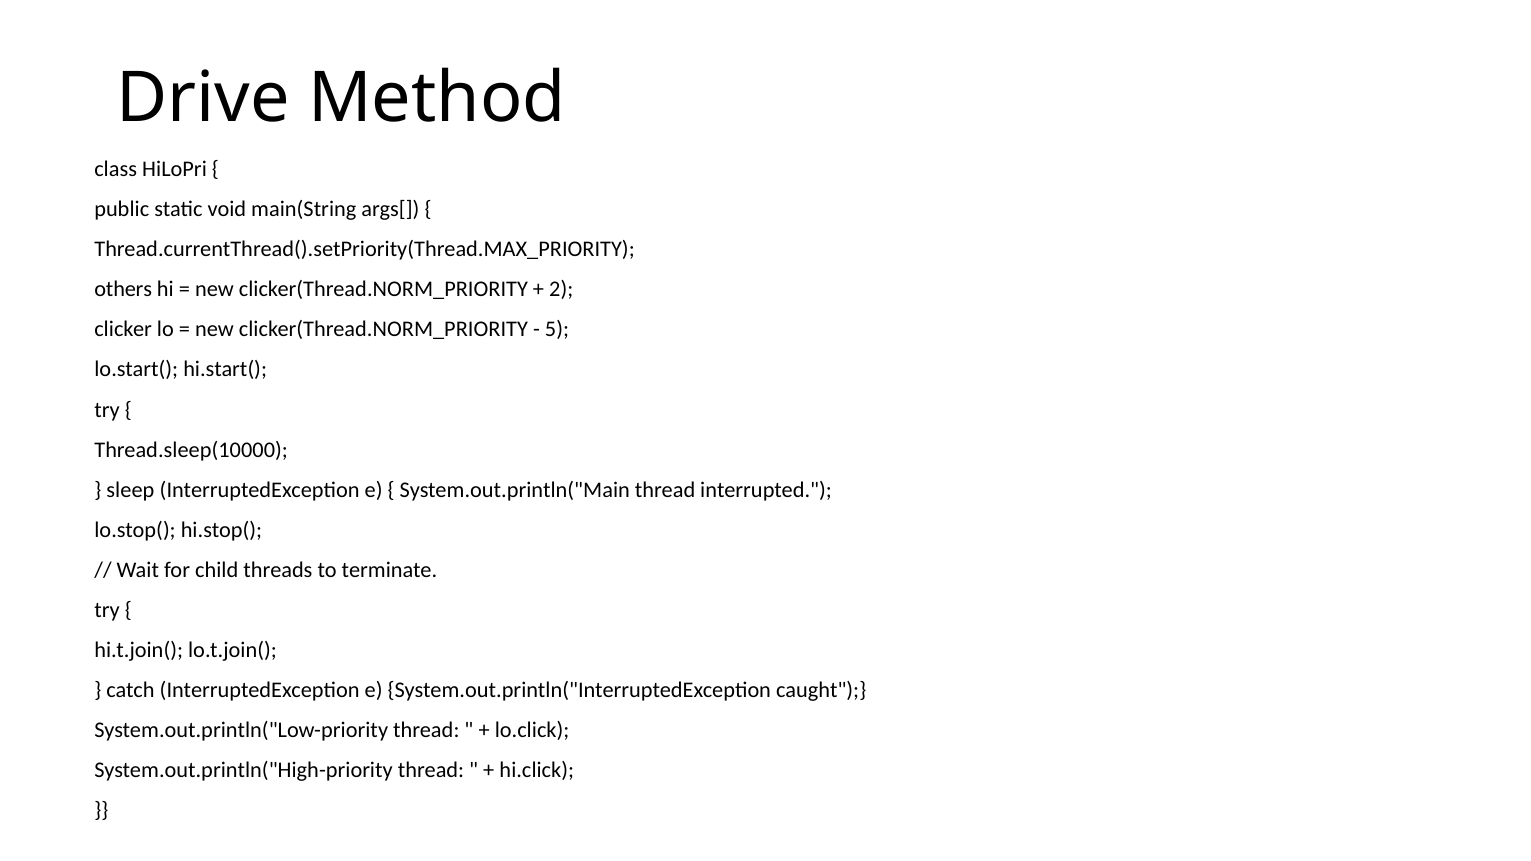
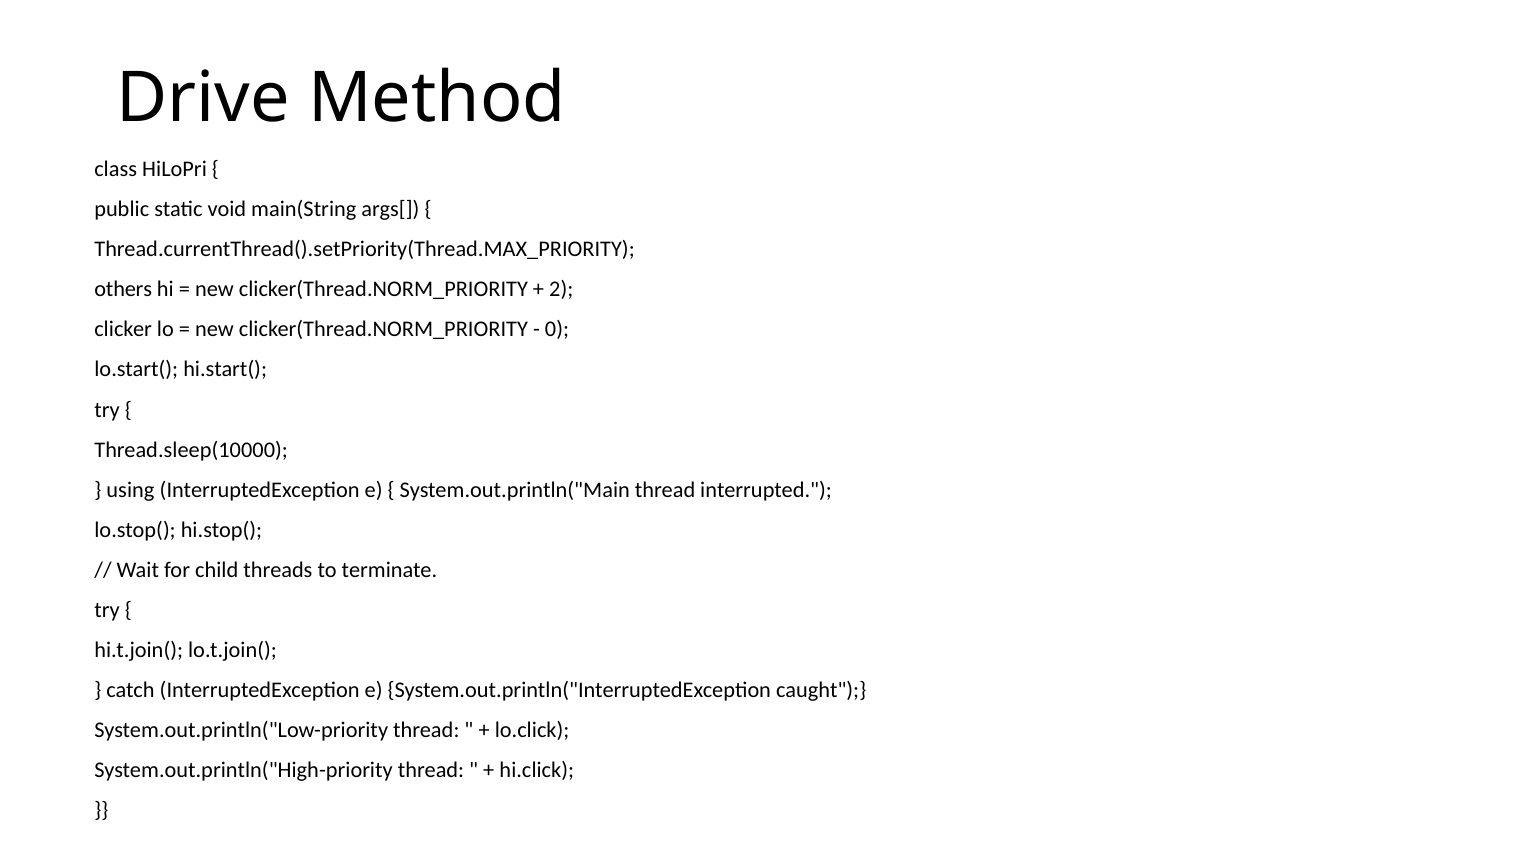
5: 5 -> 0 (557, 330)
sleep: sleep -> using (130, 490)
